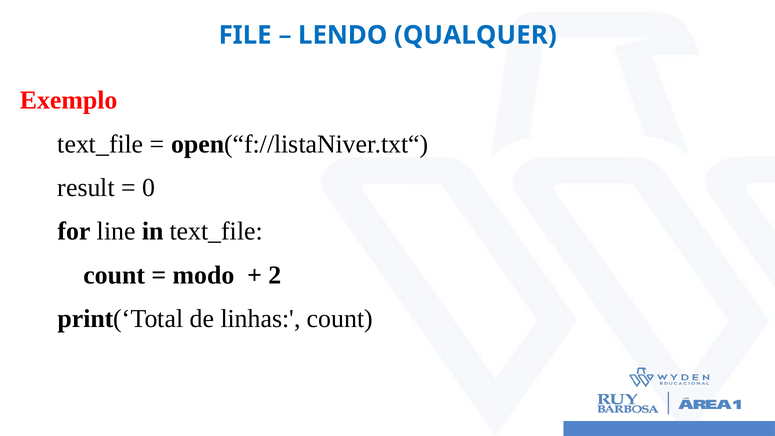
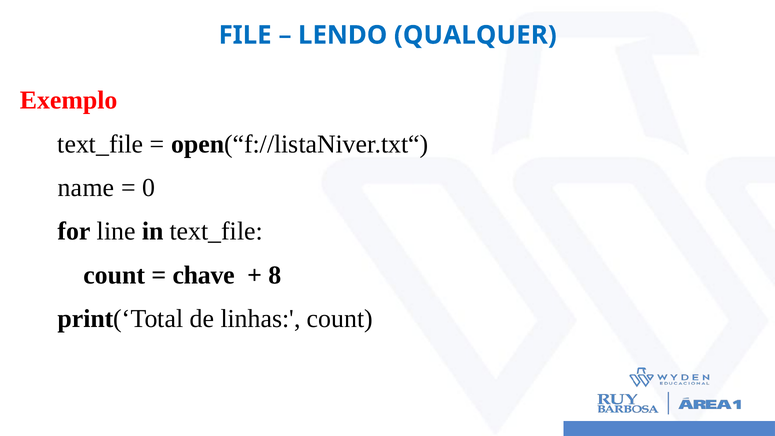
result: result -> name (86, 188)
modo: modo -> chave (204, 275)
2: 2 -> 8 (275, 275)
